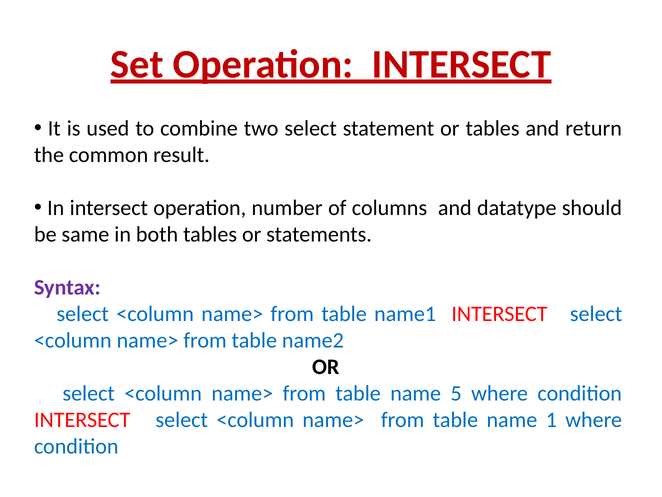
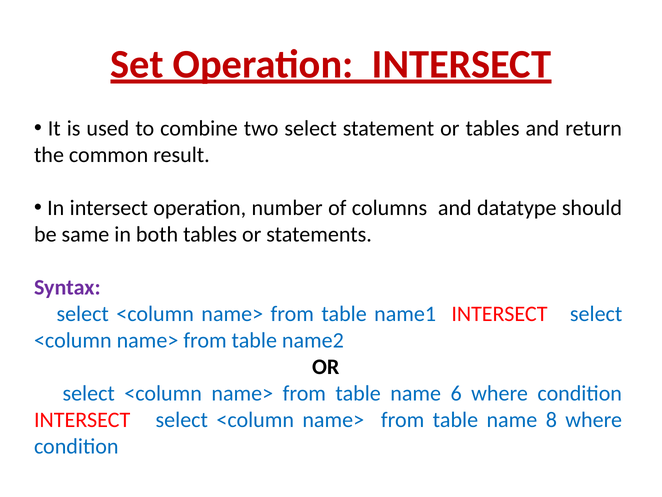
5: 5 -> 6 (456, 393)
1: 1 -> 8 (551, 420)
